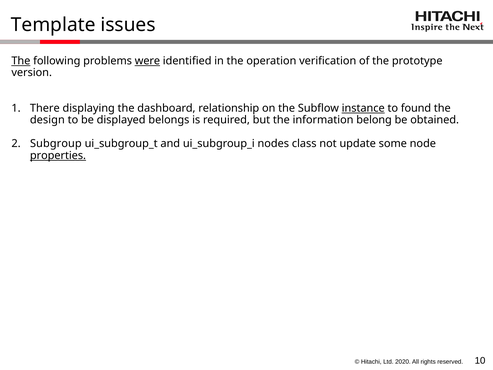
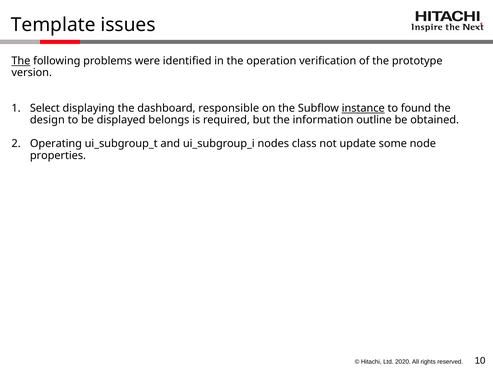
were underline: present -> none (147, 61)
There: There -> Select (45, 108)
relationship: relationship -> responsible (229, 108)
belong: belong -> outline (374, 120)
Subgroup: Subgroup -> Operating (56, 144)
properties underline: present -> none (58, 155)
